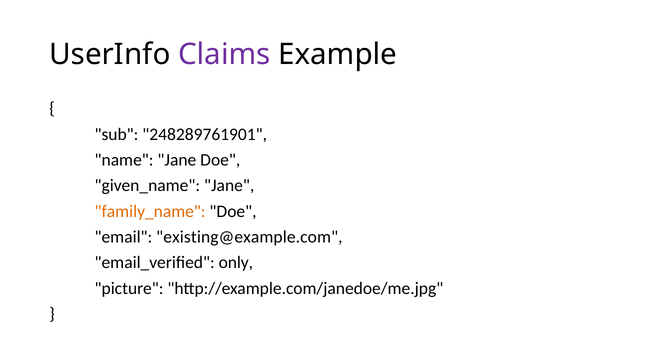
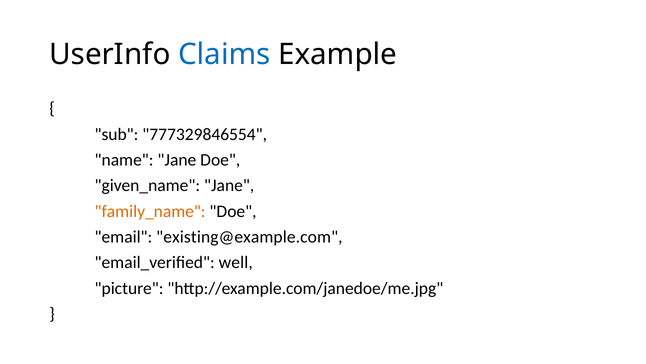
Claims colour: purple -> blue (224, 54)
248289761901: 248289761901 -> 777329846554 (205, 134)
only: only -> well (236, 262)
